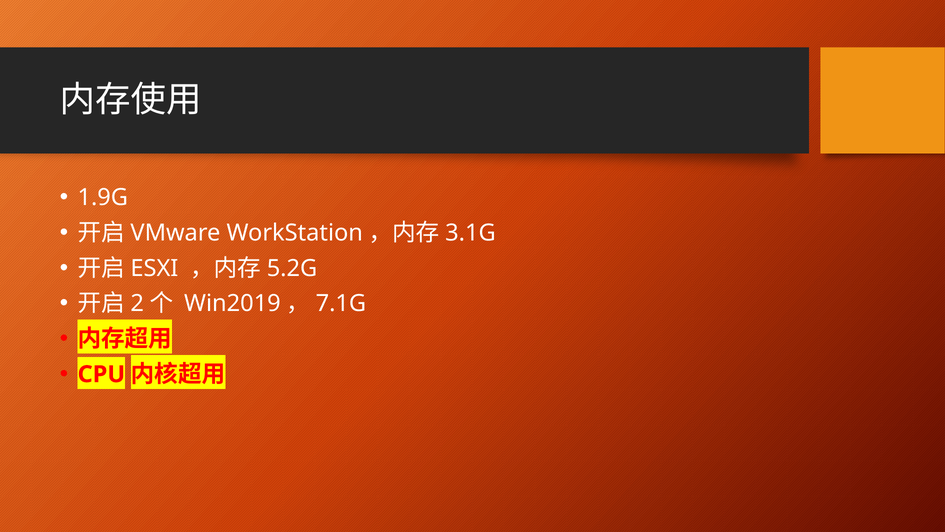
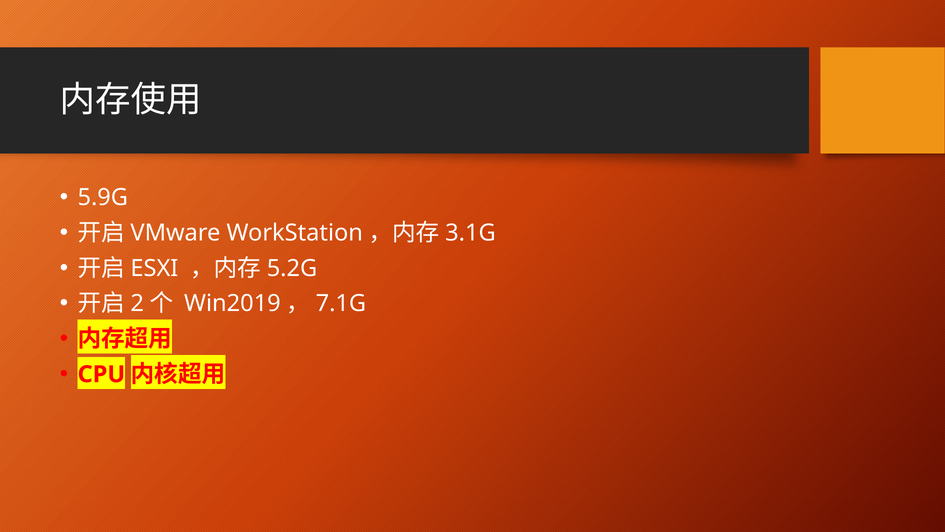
1.9G: 1.9G -> 5.9G (103, 197)
